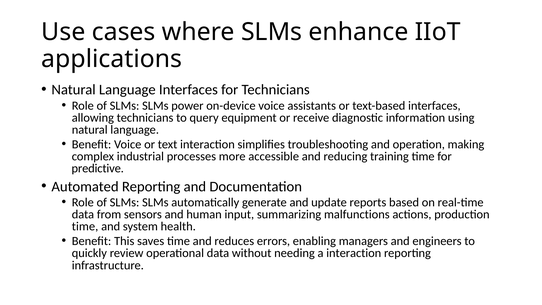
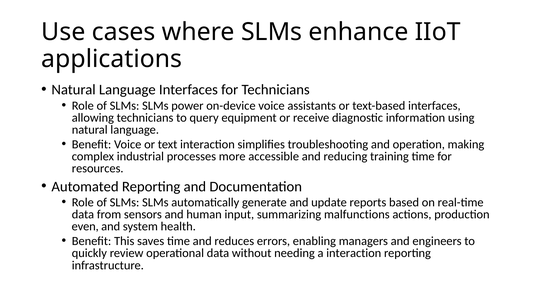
predictive: predictive -> resources (98, 168)
time: time -> even (85, 226)
